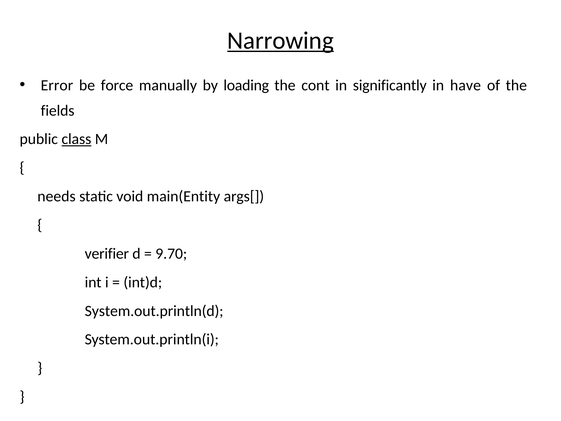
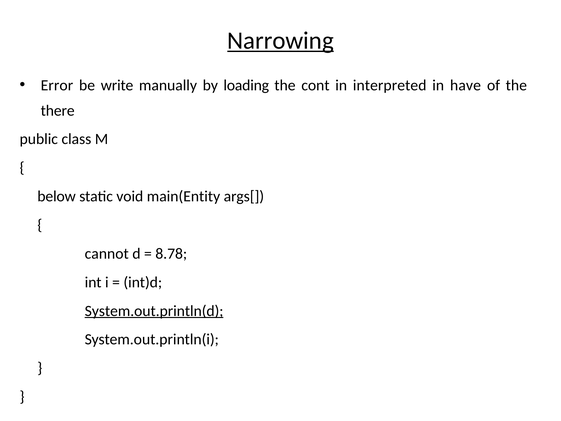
force: force -> write (117, 85)
significantly: significantly -> interpreted (390, 85)
fields: fields -> there (58, 110)
class underline: present -> none (76, 139)
needs: needs -> below (57, 196)
verifier: verifier -> cannot (107, 253)
9.70: 9.70 -> 8.78 (171, 253)
System.out.println(d underline: none -> present (154, 311)
